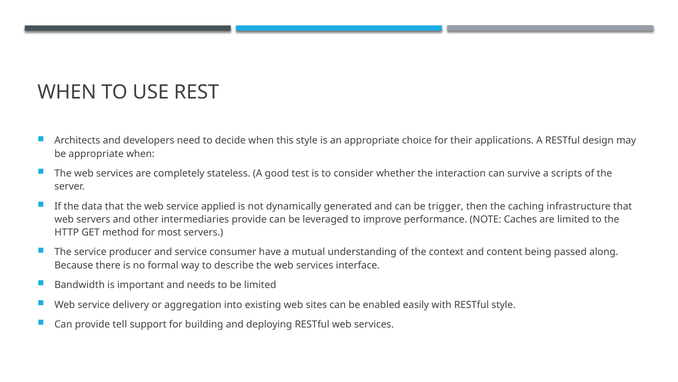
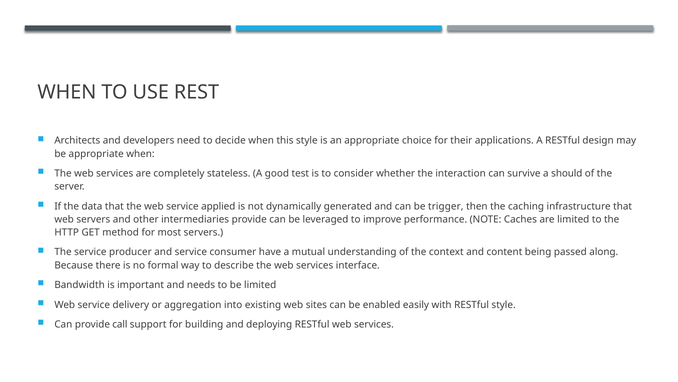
scripts: scripts -> should (567, 173)
tell: tell -> call (120, 324)
